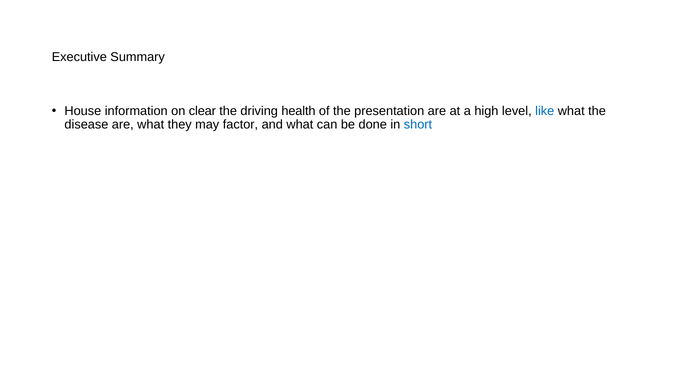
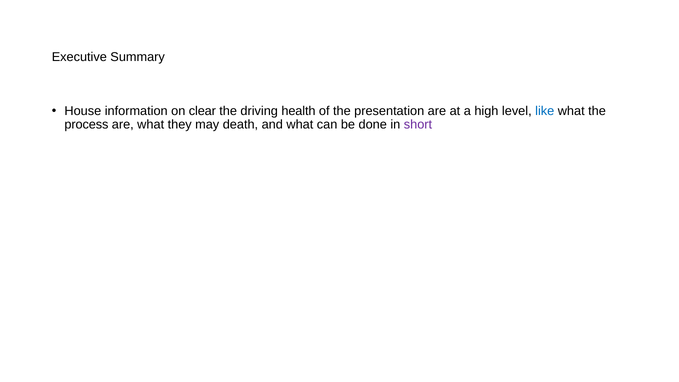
disease: disease -> process (86, 125)
factor: factor -> death (240, 125)
short colour: blue -> purple (418, 125)
